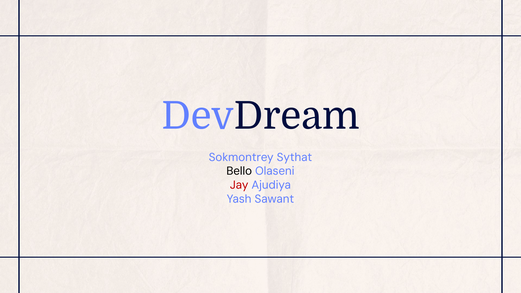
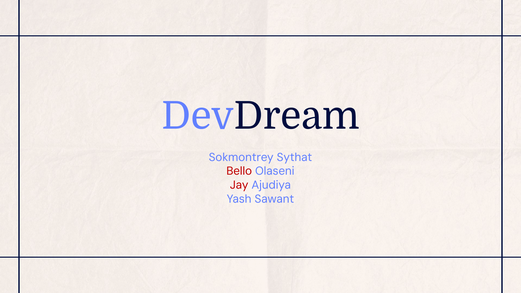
Bello colour: black -> red (239, 171)
